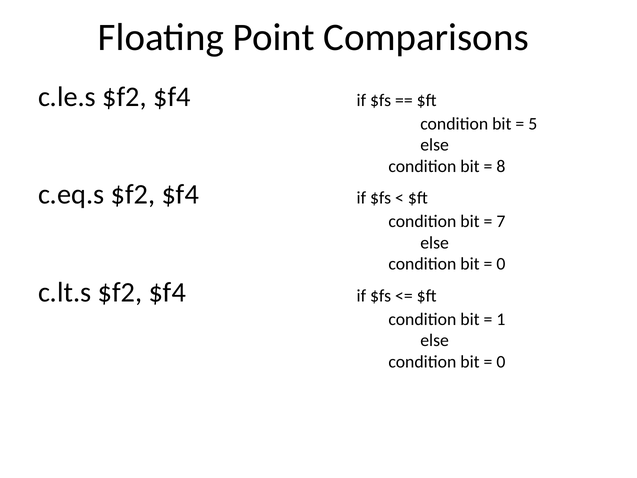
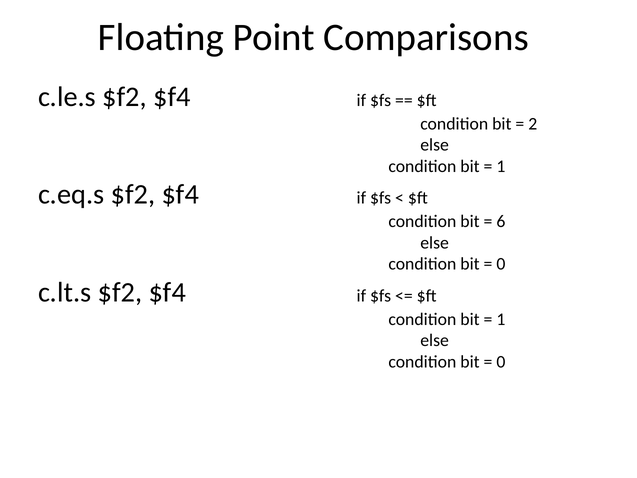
5: 5 -> 2 (533, 124)
8: 8 -> 1 (501, 166)
7: 7 -> 6 (501, 221)
